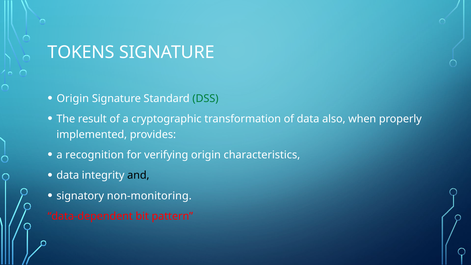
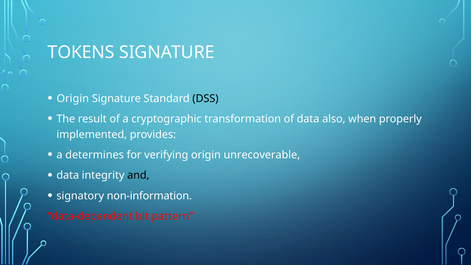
DSS colour: green -> black (205, 98)
recognition: recognition -> determines (95, 155)
characteristics: characteristics -> unrecoverable (262, 155)
non-monitoring: non-monitoring -> non-information (149, 196)
